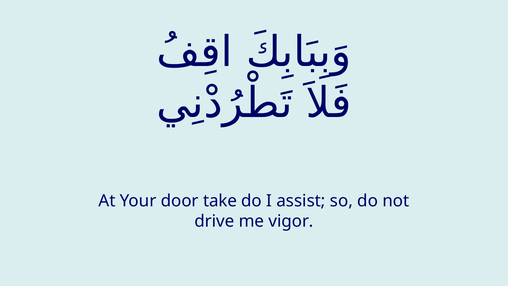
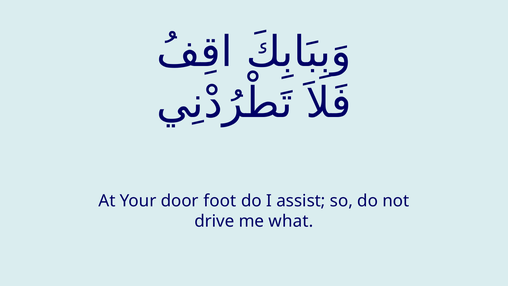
take: take -> foot (220, 201)
vigor: vigor -> what (291, 221)
